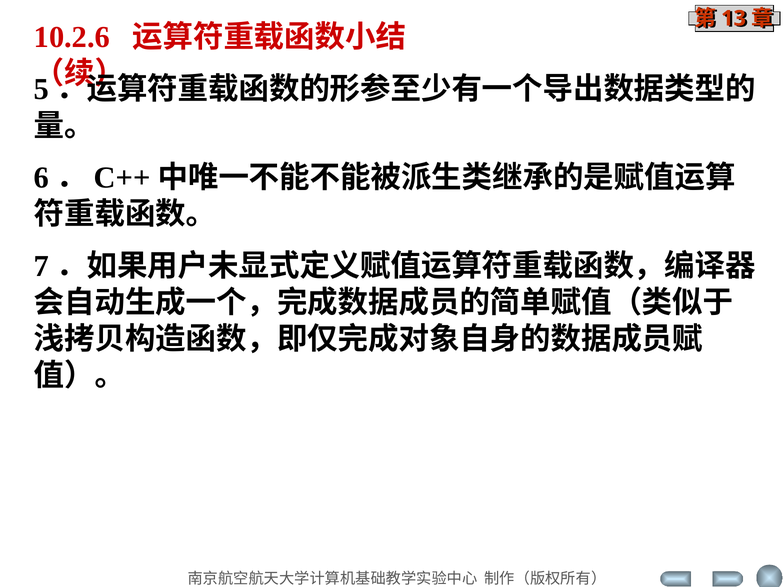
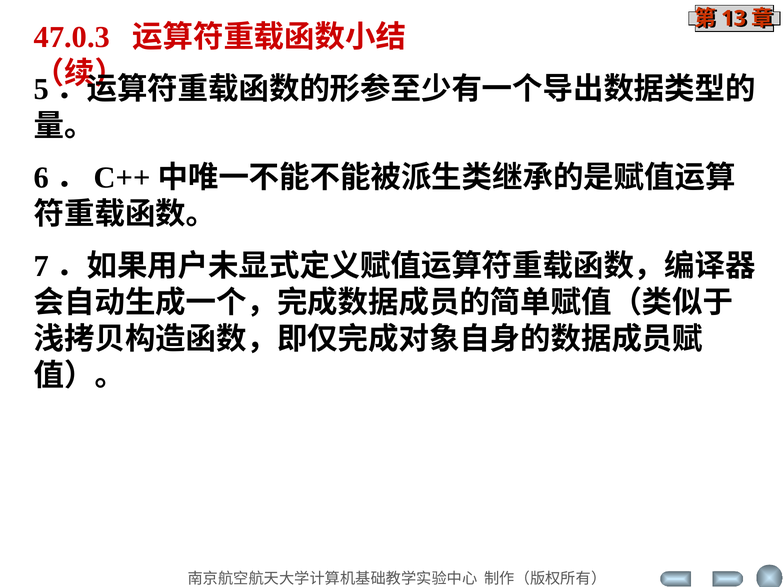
10.2.6: 10.2.6 -> 47.0.3 (72, 37)
